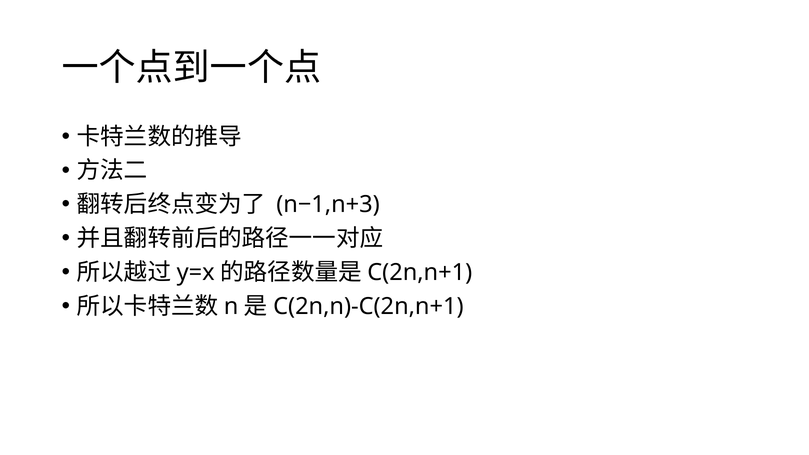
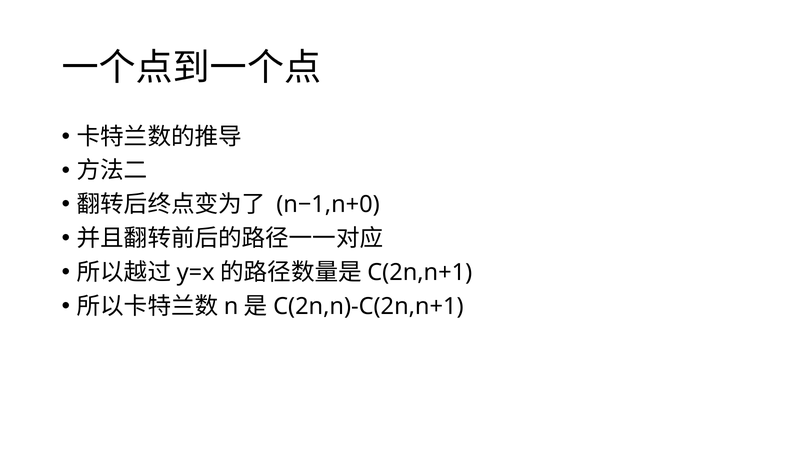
n−1,n+3: n−1,n+3 -> n−1,n+0 (328, 205)
